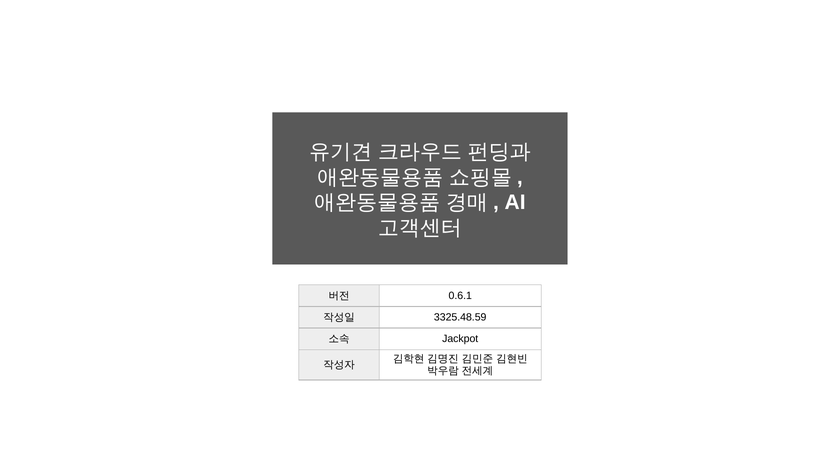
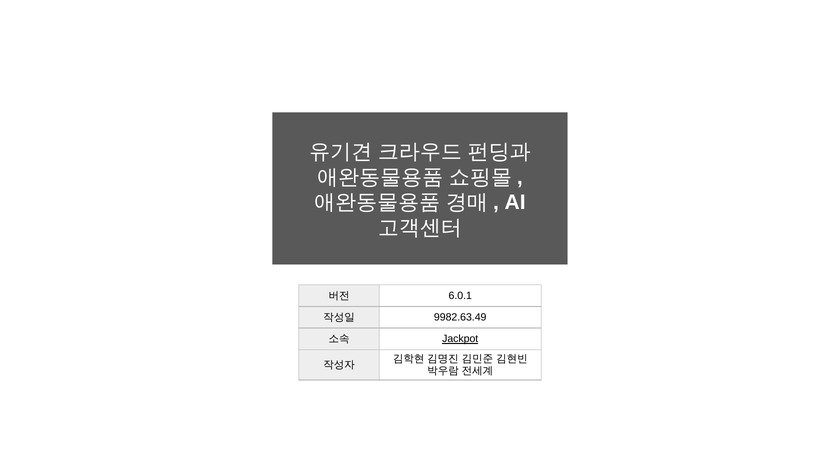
0.6.1: 0.6.1 -> 6.0.1 (460, 295)
3325.48.59: 3325.48.59 -> 9982.63.49 (460, 317)
Jackpot underline: none -> present (460, 339)
